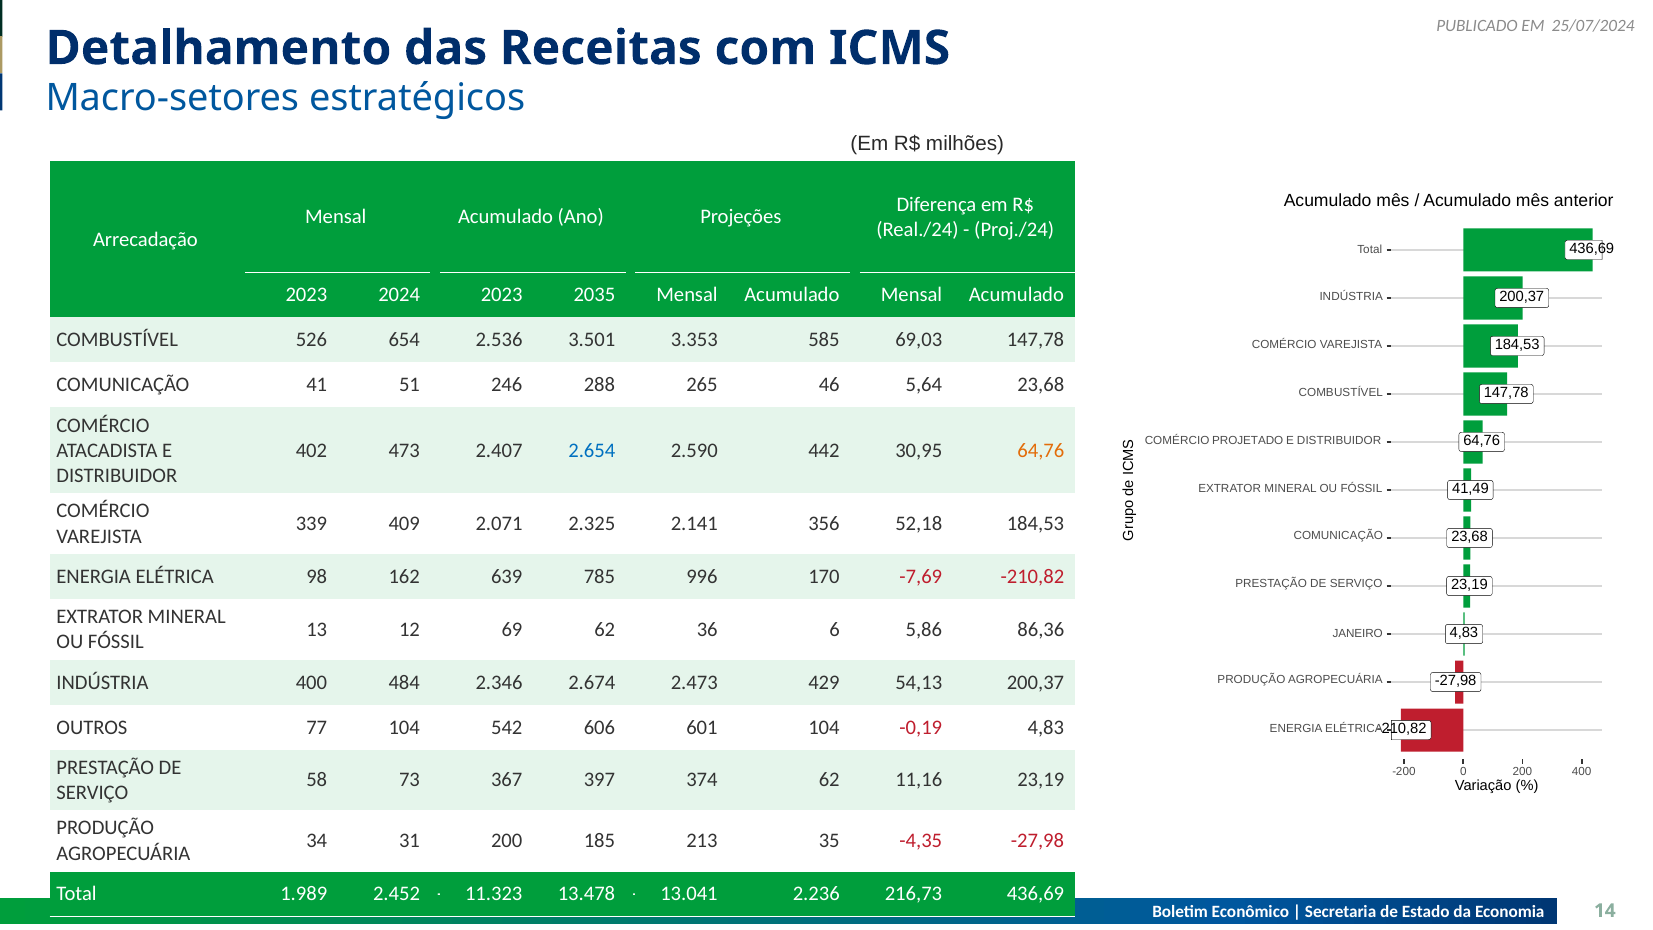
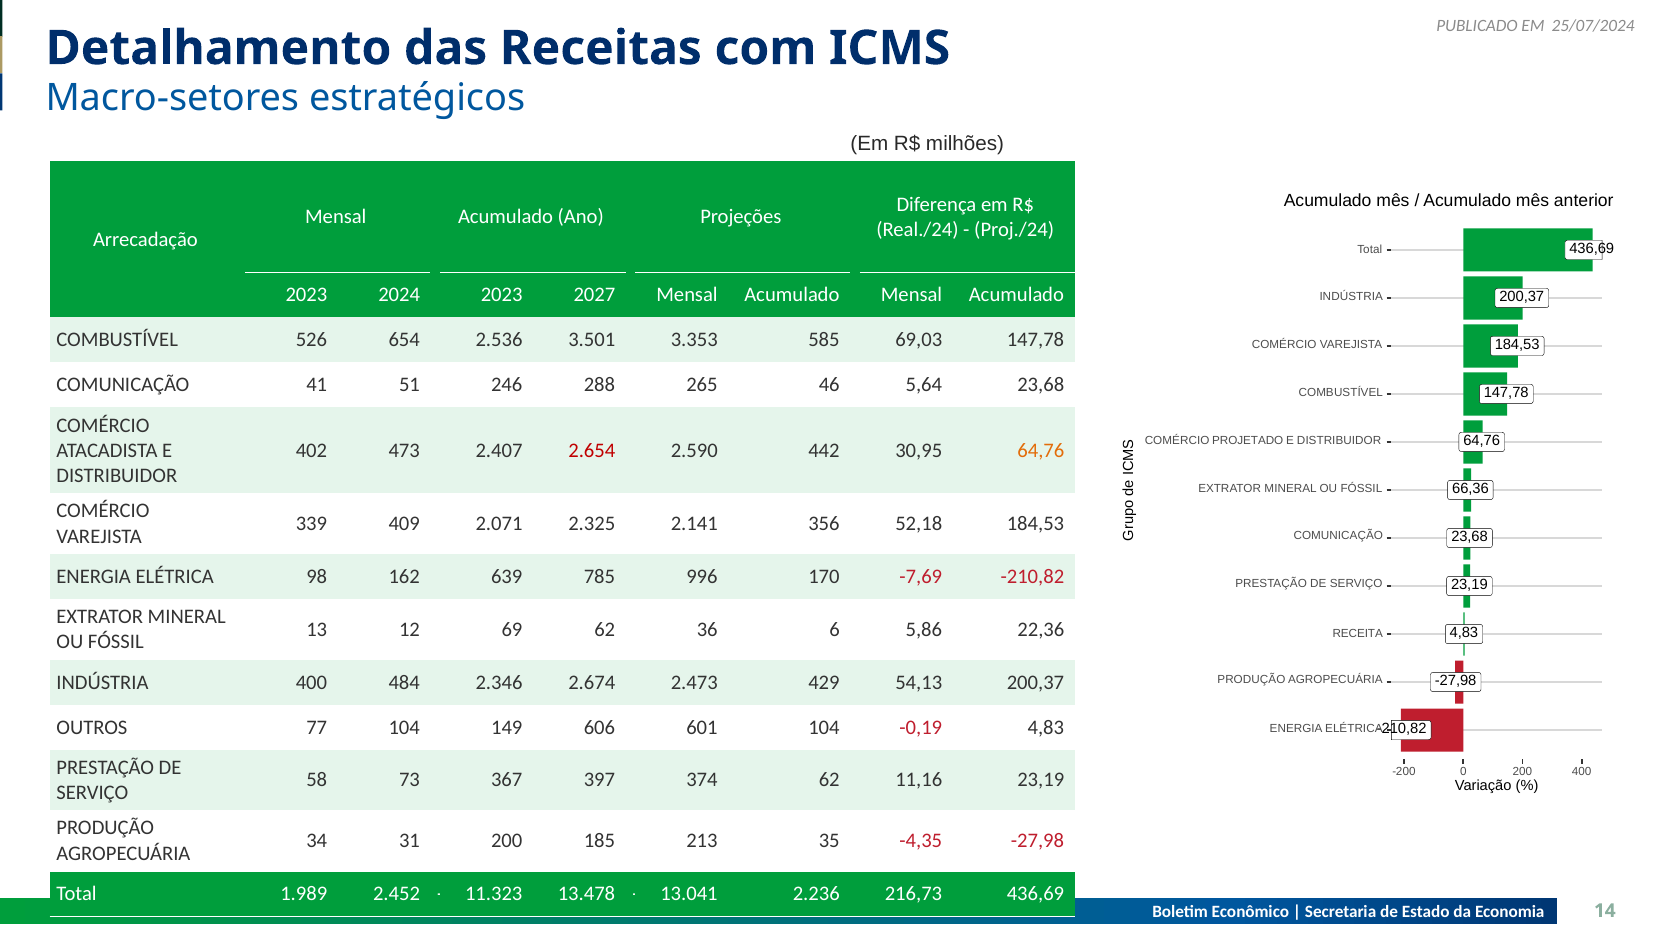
2035: 2035 -> 2027 (594, 295)
2.654 colour: blue -> red (592, 450)
41,49: 41,49 -> 66,36 (1470, 488)
86,36: 86,36 -> 22,36 (1041, 629)
JANEIRO: JANEIRO -> RECEITA (1358, 633)
542: 542 -> 149 (507, 727)
